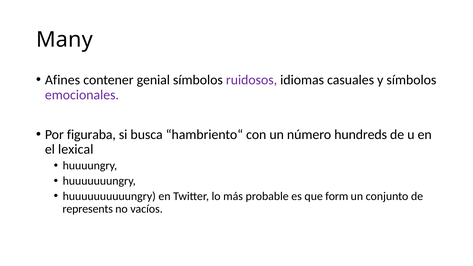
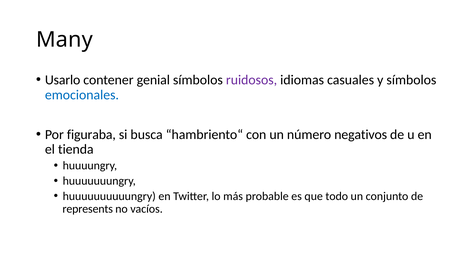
Afines: Afines -> Usarlo (63, 80)
emocionales colour: purple -> blue (82, 95)
hundreds: hundreds -> negativos (361, 135)
lexical: lexical -> tienda (76, 149)
form: form -> todo (337, 196)
